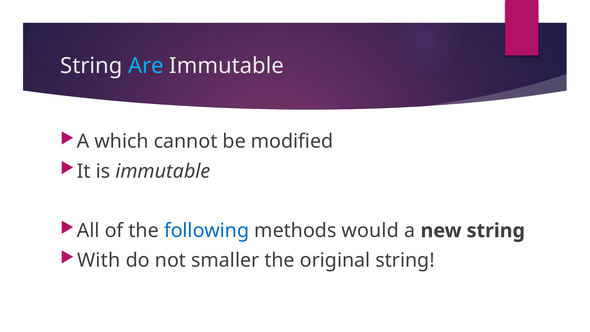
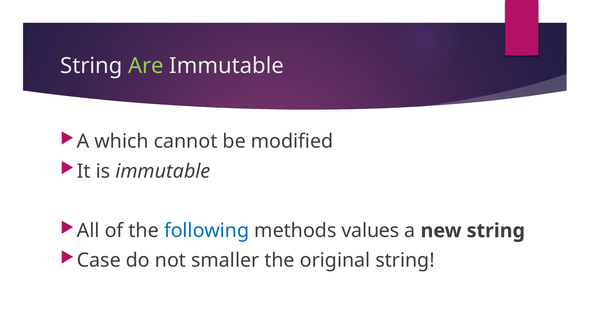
Are colour: light blue -> light green (146, 66)
would: would -> values (370, 231)
With: With -> Case (99, 260)
